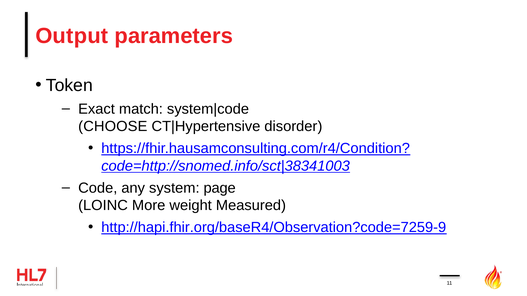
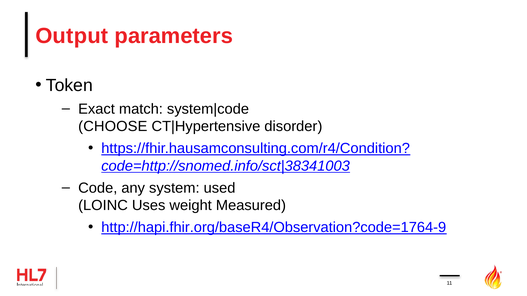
page: page -> used (220, 188)
More: More -> Uses (149, 206)
http://hapi.fhir.org/baseR4/Observation?code=7259-9: http://hapi.fhir.org/baseR4/Observation?code=7259-9 -> http://hapi.fhir.org/baseR4/Observation?code=1764-9 (274, 228)
